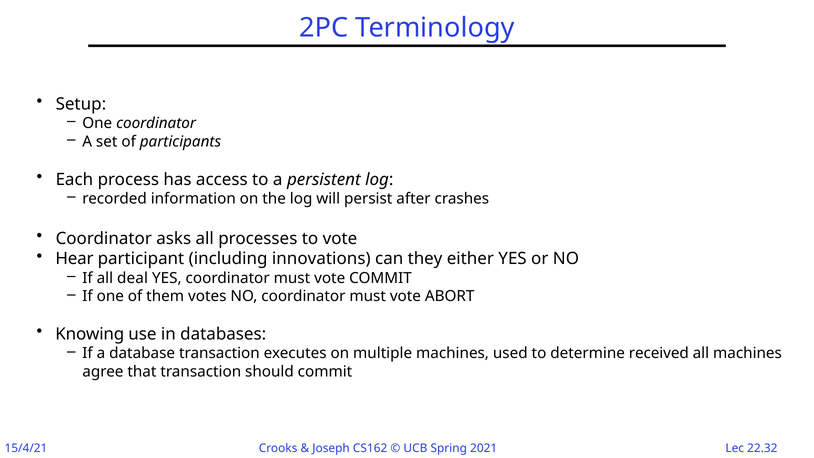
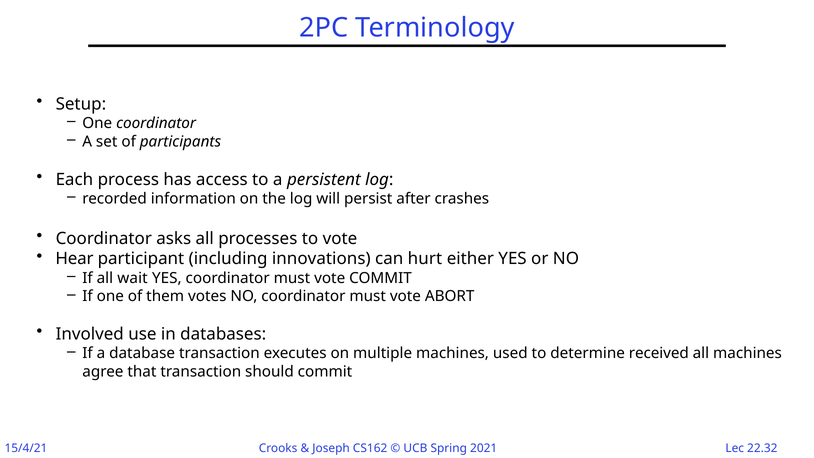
they: they -> hurt (425, 259)
deal: deal -> wait (132, 278)
Knowing: Knowing -> Involved (90, 334)
